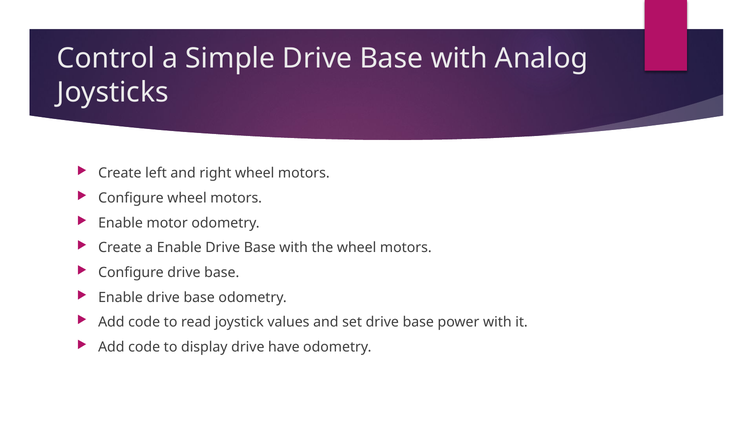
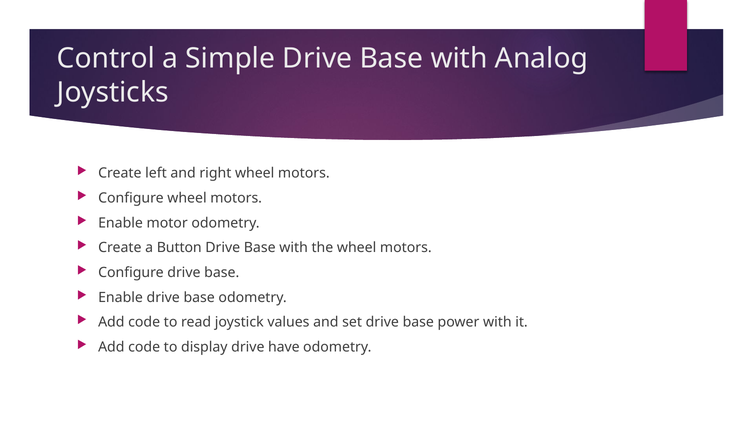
a Enable: Enable -> Button (179, 247)
